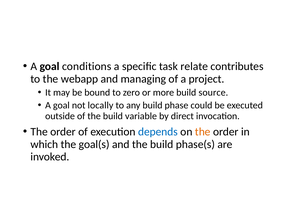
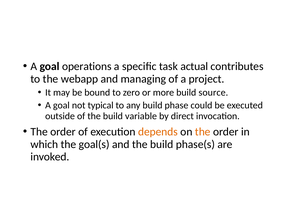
conditions: conditions -> operations (87, 66)
relate: relate -> actual (194, 66)
locally: locally -> typical (101, 106)
depends colour: blue -> orange (158, 132)
